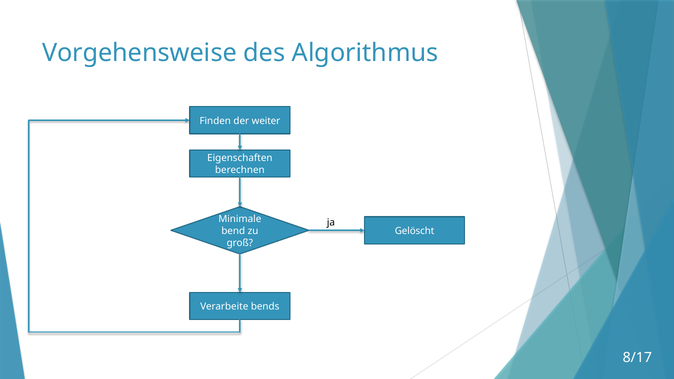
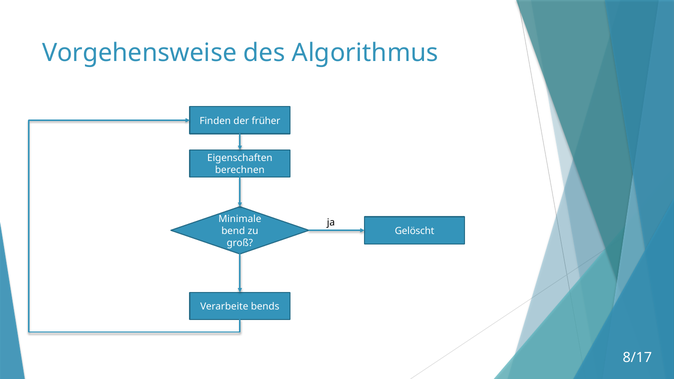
weiter: weiter -> früher (266, 121)
